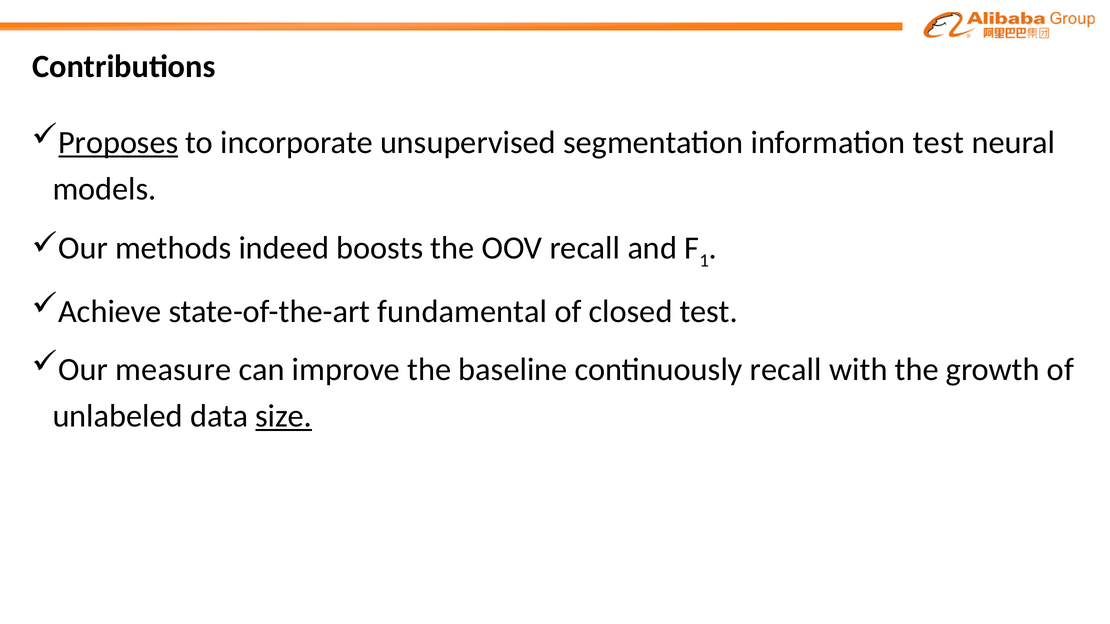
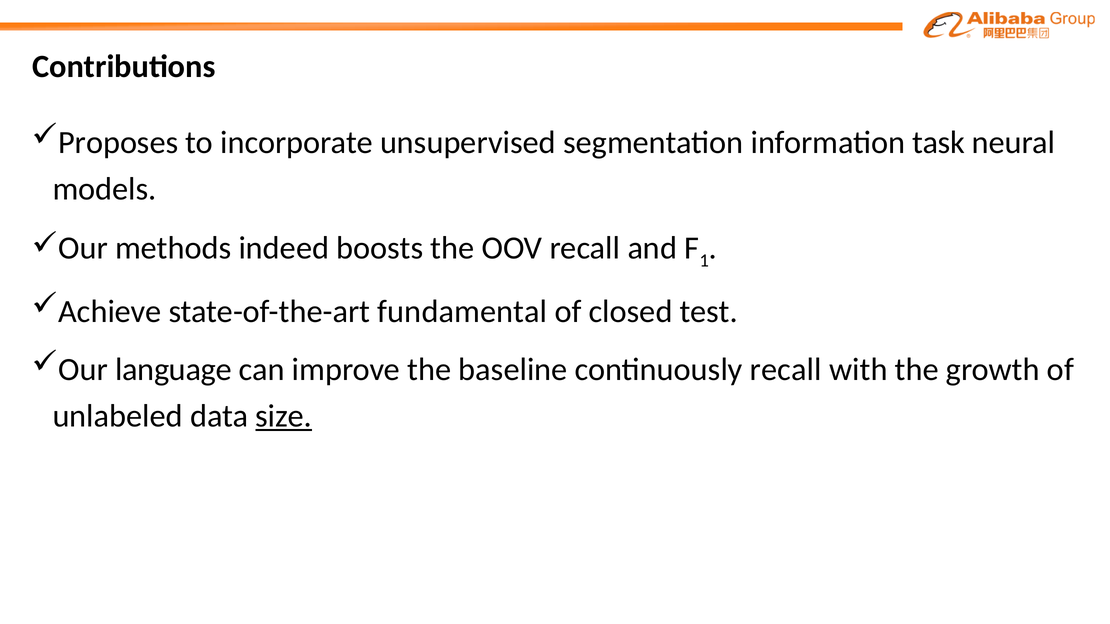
Proposes underline: present -> none (118, 142)
information test: test -> task (939, 142)
measure: measure -> language (173, 370)
